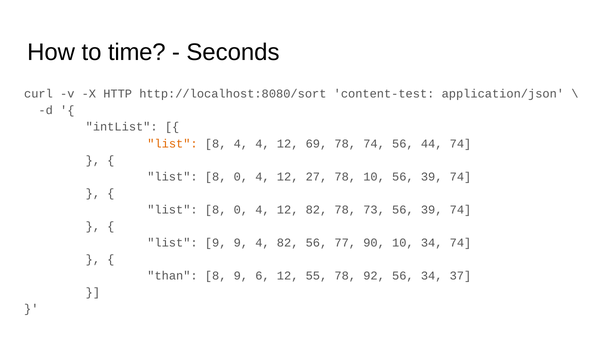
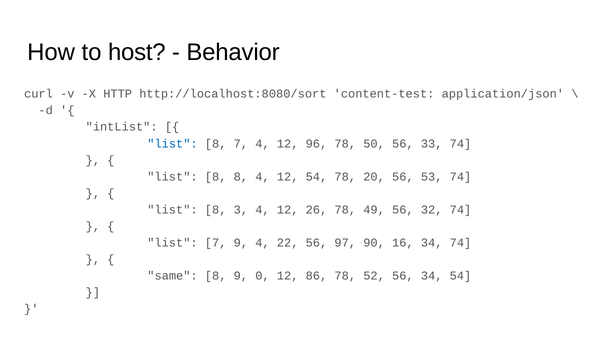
time: time -> host (137, 52)
Seconds: Seconds -> Behavior (233, 52)
list colour: orange -> blue (172, 143)
8 4: 4 -> 7 (241, 143)
69: 69 -> 96 (316, 143)
78 74: 74 -> 50 (374, 143)
44: 44 -> 33 (432, 143)
0: 0 -> 8 (241, 176)
12 27: 27 -> 54 (316, 176)
78 10: 10 -> 20 (374, 176)
39: 39 -> 53 (432, 176)
0: 0 -> 3 (241, 209)
12 82: 82 -> 26 (316, 209)
73: 73 -> 49 (374, 209)
39: 39 -> 32 (432, 209)
list 9: 9 -> 7 (216, 242)
4 82: 82 -> 22 (288, 242)
77: 77 -> 97 (345, 242)
90 10: 10 -> 16 (403, 242)
than: than -> same (172, 275)
6: 6 -> 0 (262, 275)
55: 55 -> 86 (316, 275)
92: 92 -> 52 (374, 275)
34 37: 37 -> 54 (460, 275)
